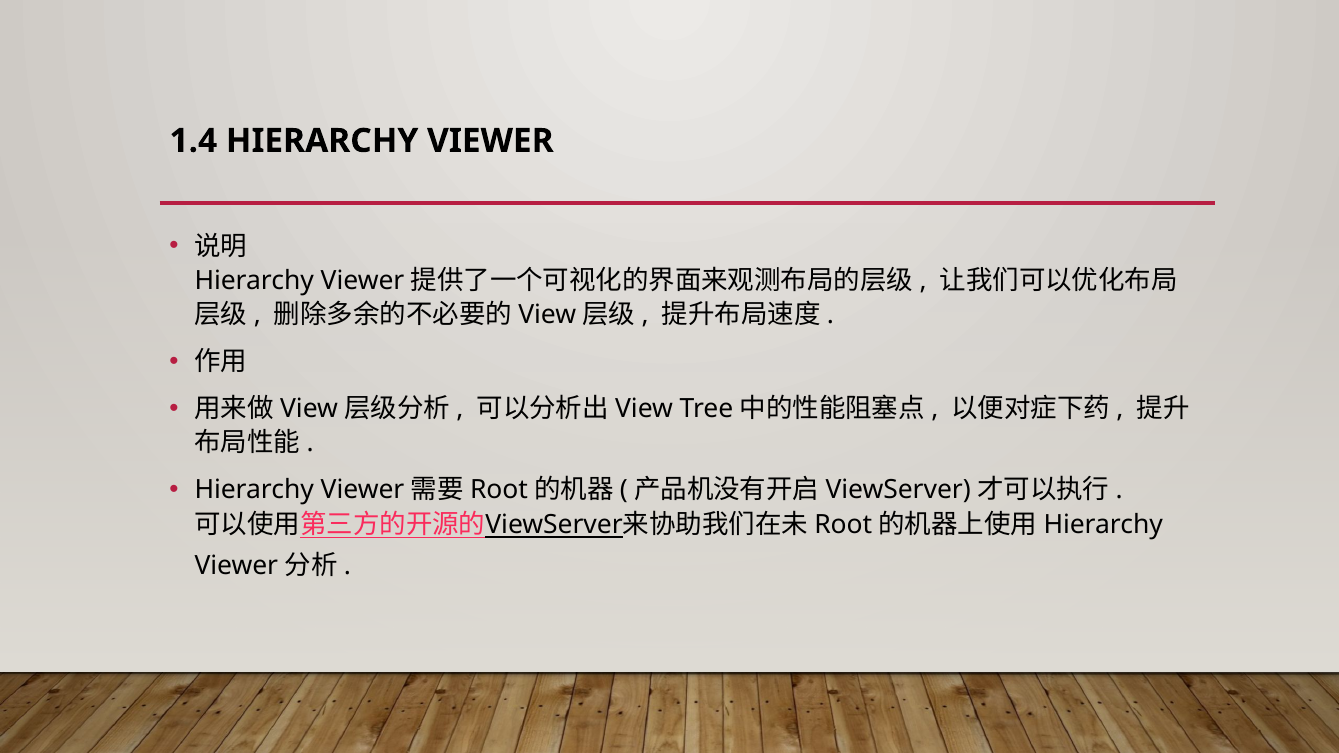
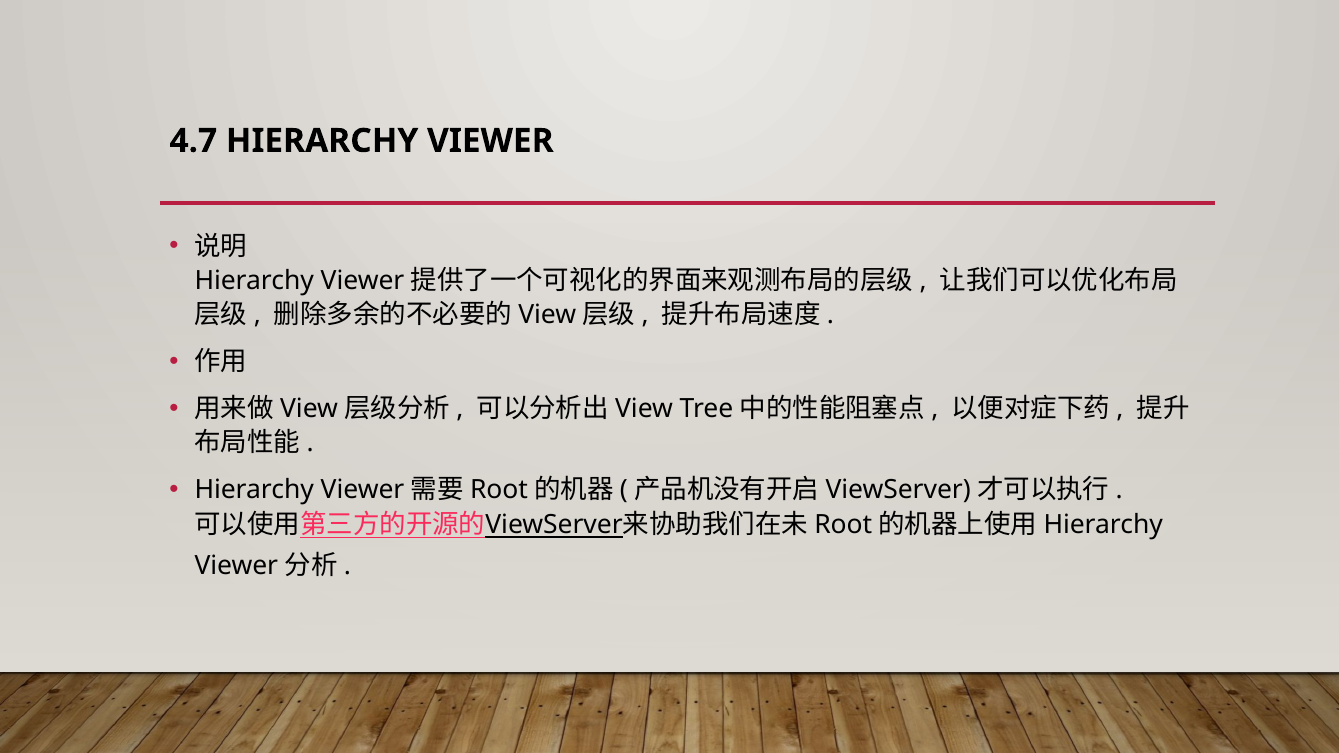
1.4: 1.4 -> 4.7 (193, 141)
